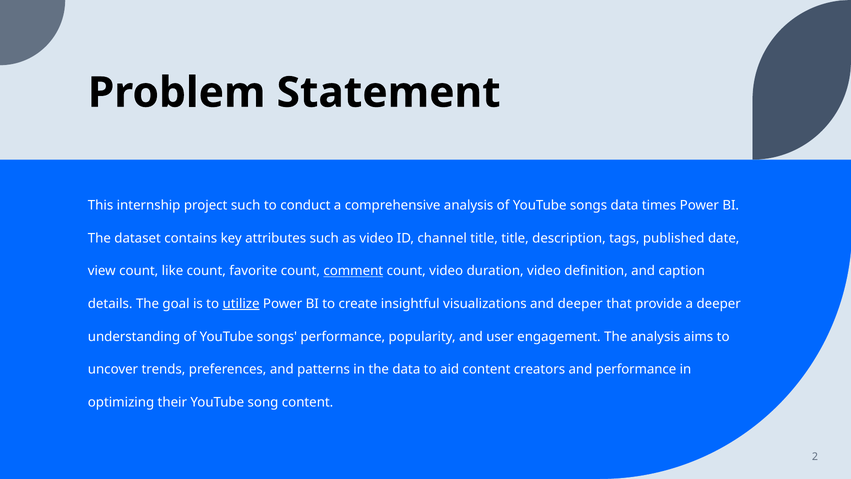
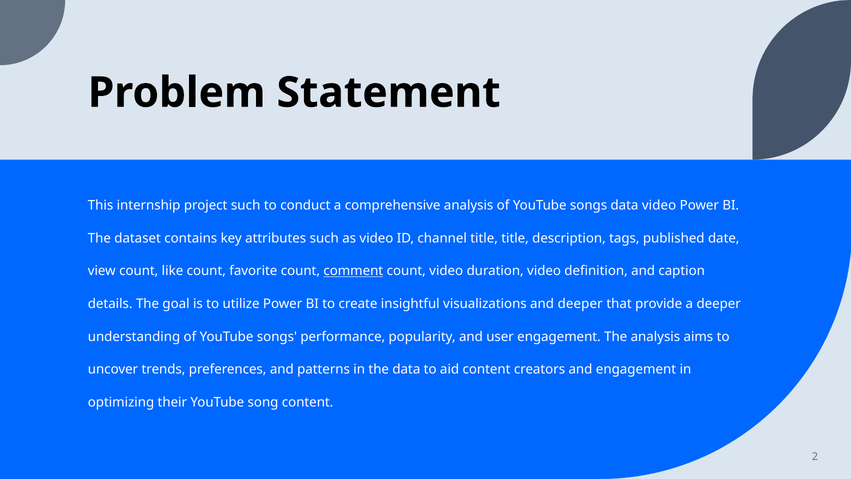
data times: times -> video (659, 205)
utilize underline: present -> none (241, 304)
and performance: performance -> engagement (636, 369)
